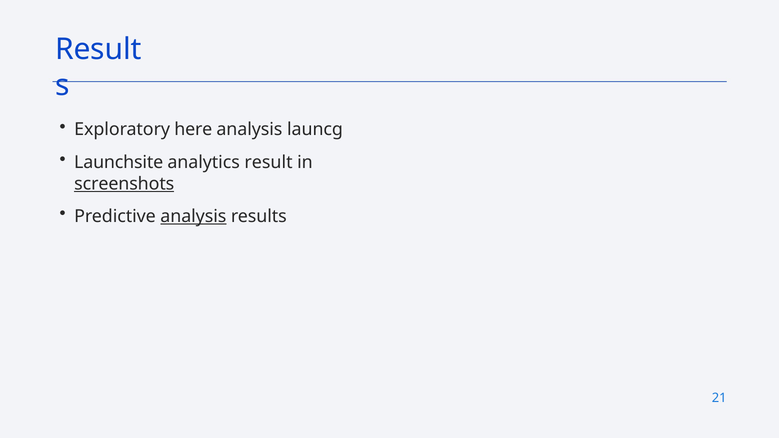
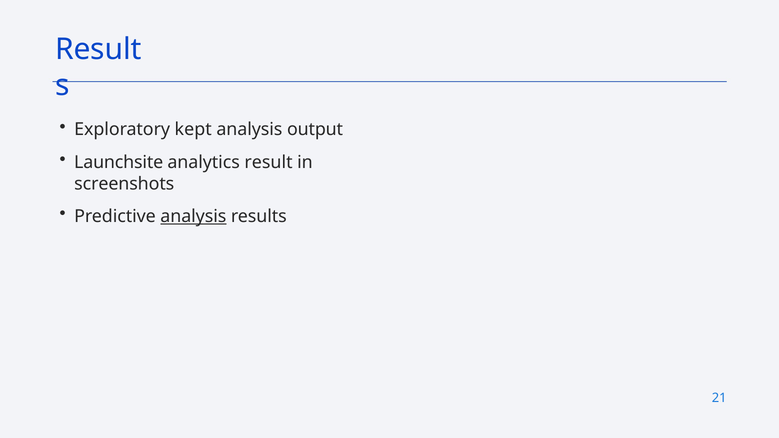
here: here -> kept (193, 130)
launcg: launcg -> output (315, 130)
screenshots underline: present -> none (124, 184)
